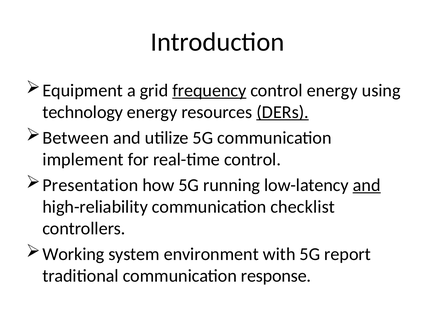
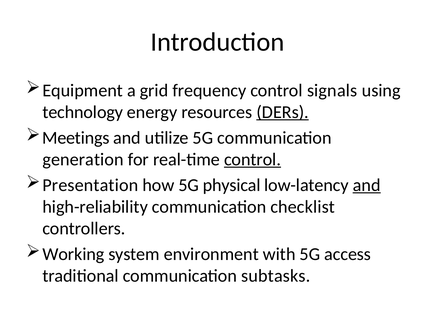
frequency underline: present -> none (209, 90)
control energy: energy -> signals (332, 90)
Between: Between -> Meetings (76, 138)
implement: implement -> generation (83, 160)
control underline: none -> present (253, 160)
running: running -> physical (232, 185)
report: report -> access (348, 254)
response: response -> subtasks (276, 276)
